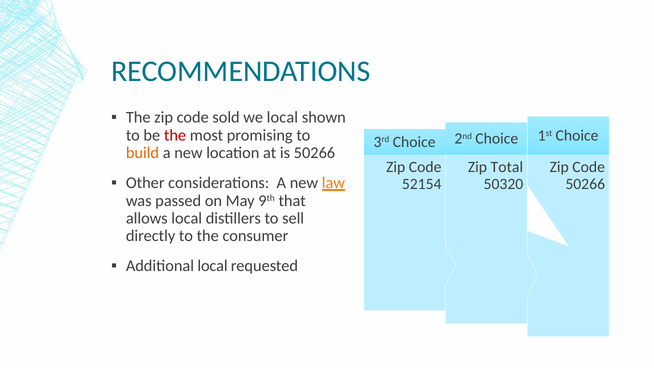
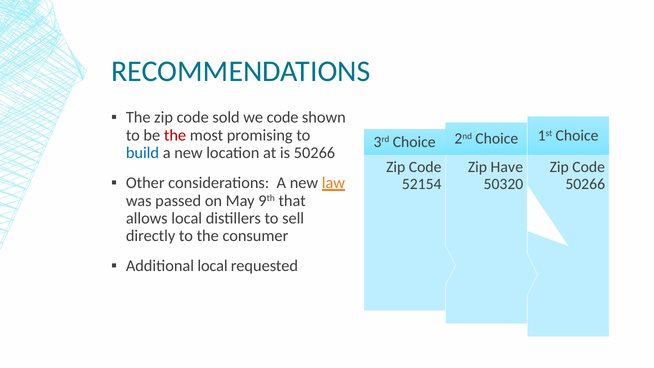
we local: local -> code (283, 117)
build colour: orange -> blue (142, 153)
Total: Total -> Have (507, 167)
